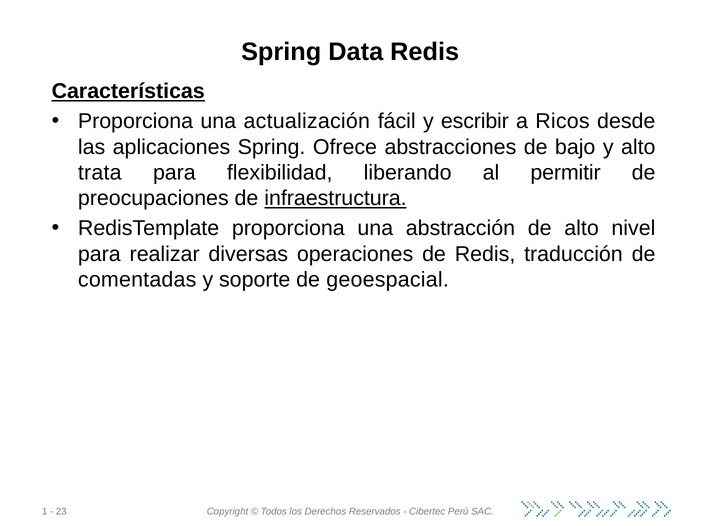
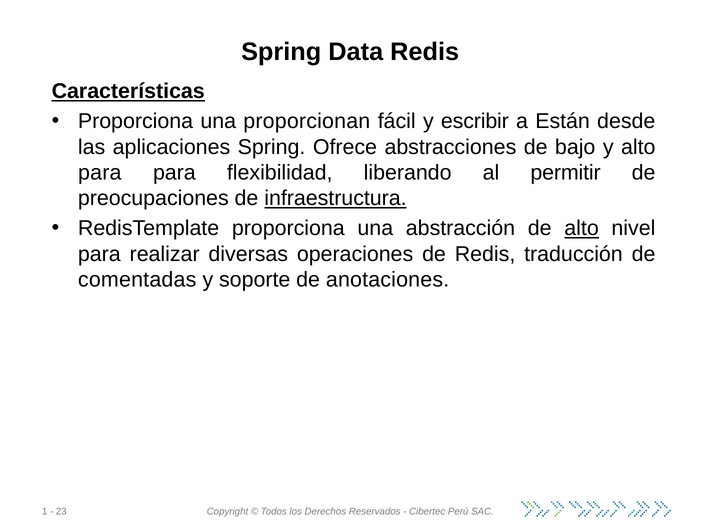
actualización: actualización -> proporcionan (307, 121)
Ricos: Ricos -> Están (563, 121)
trata: trata -> para (100, 173)
alto underline: none -> present (582, 228)
geoespacial: geoespacial -> anotaciones (388, 280)
